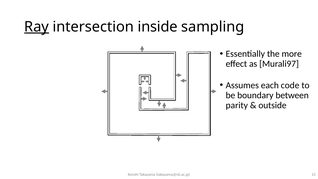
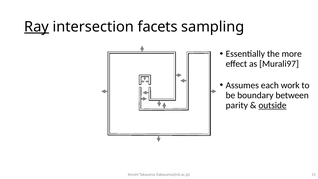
inside: inside -> facets (158, 27)
code: code -> work (290, 85)
outside underline: none -> present (272, 105)
